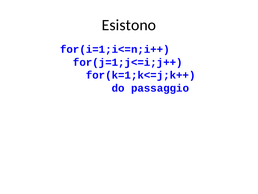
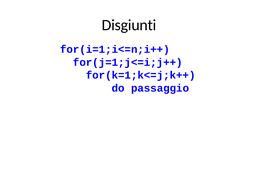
Esistono: Esistono -> Disgiunti (129, 25)
